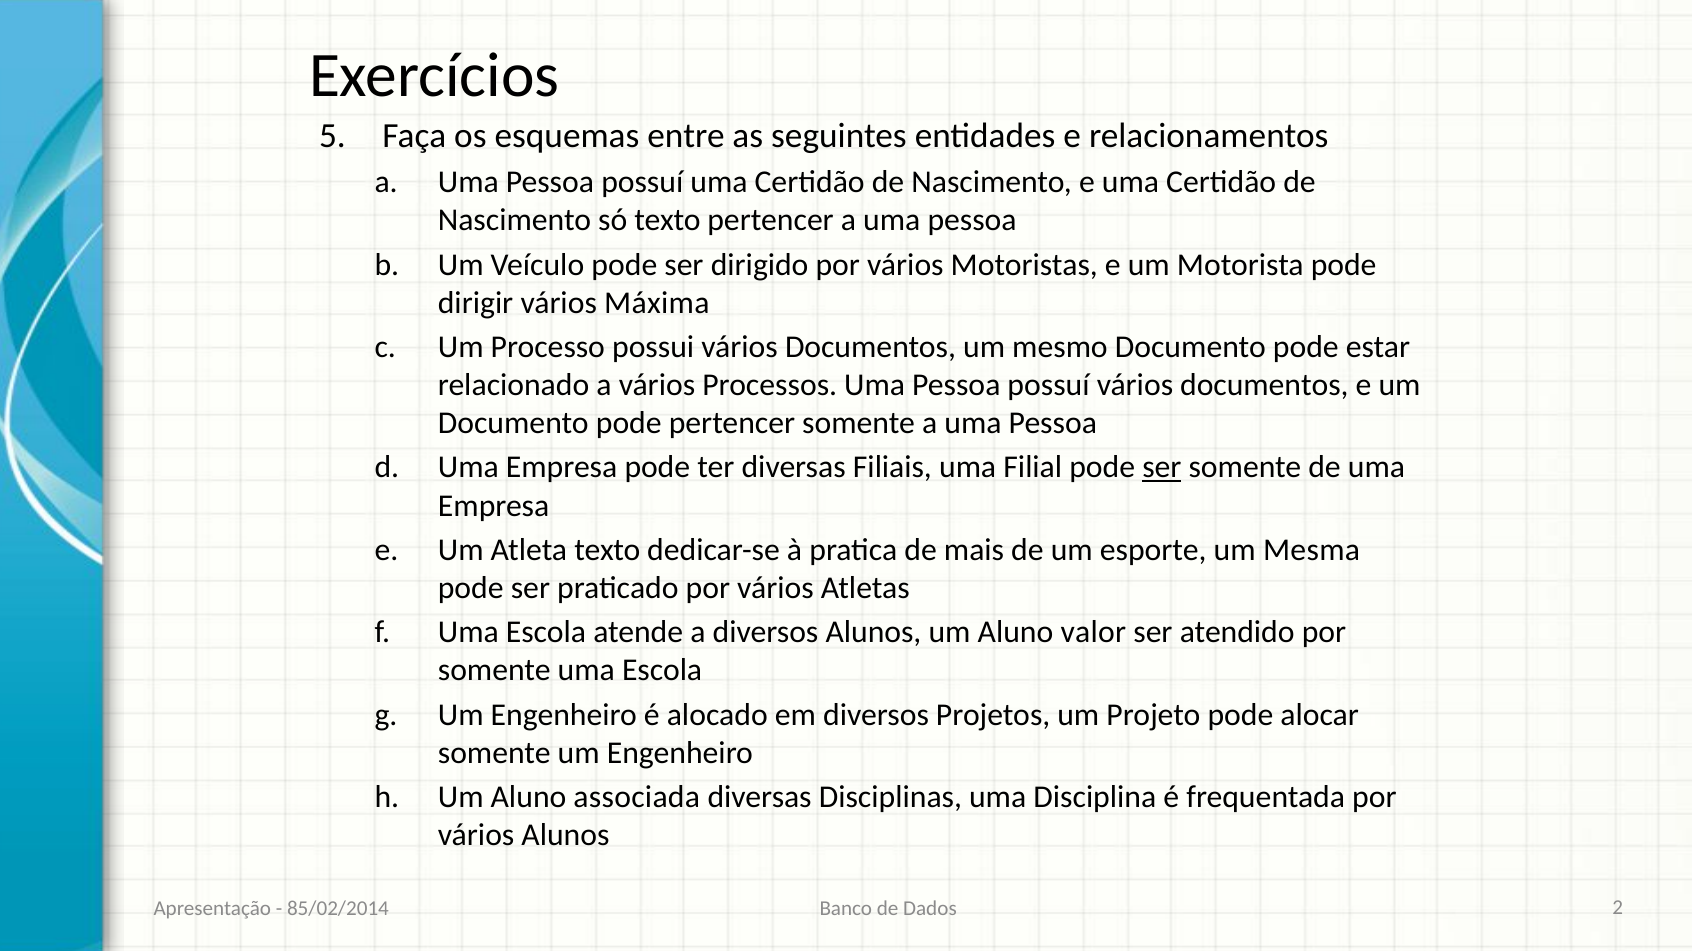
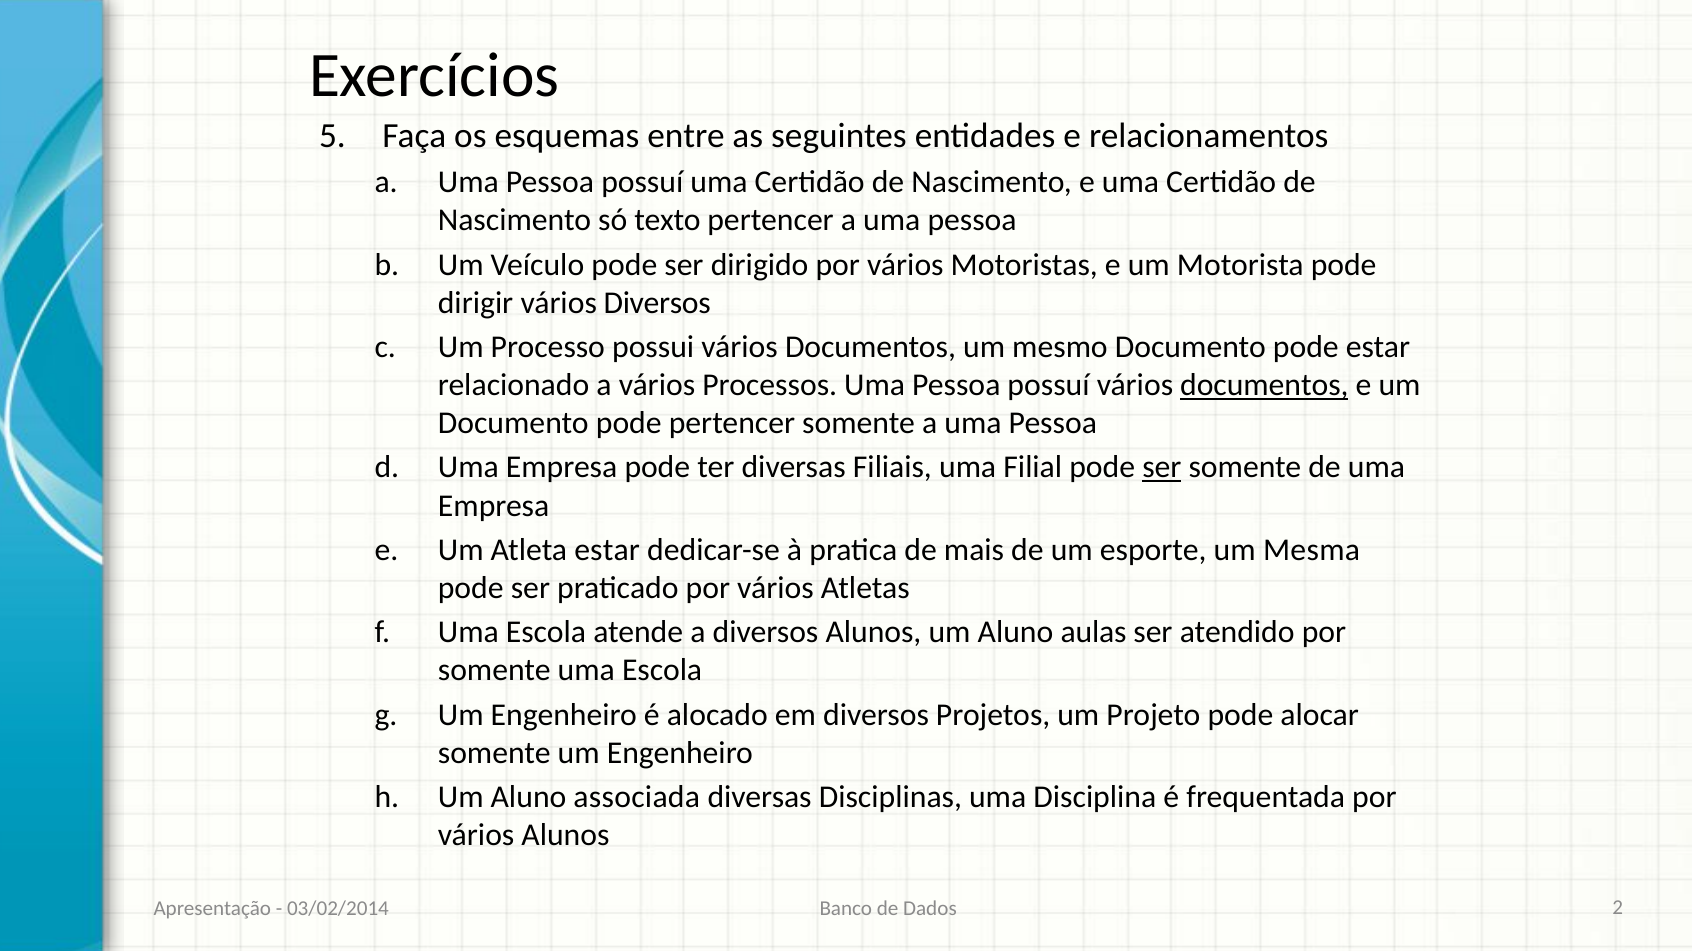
vários Máxima: Máxima -> Diversos (657, 303)
documentos underline: none -> present (1264, 385)
Atleta texto: texto -> estar (607, 550)
valor: valor -> aulas (1094, 633)
85/02/2014: 85/02/2014 -> 03/02/2014 (338, 909)
